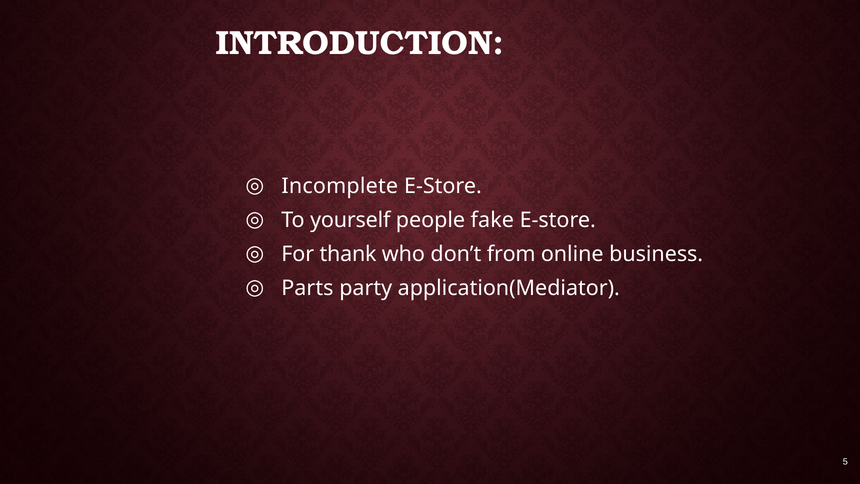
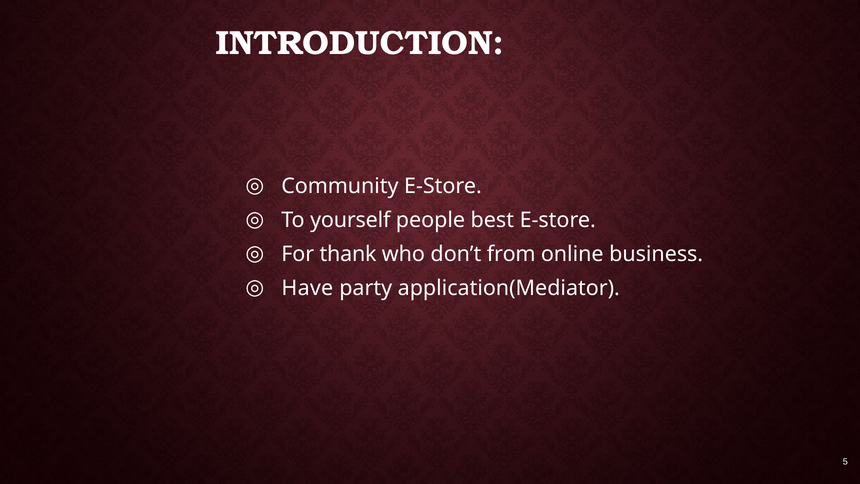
Incomplete: Incomplete -> Community (340, 186)
fake: fake -> best (492, 220)
Parts: Parts -> Have (307, 288)
